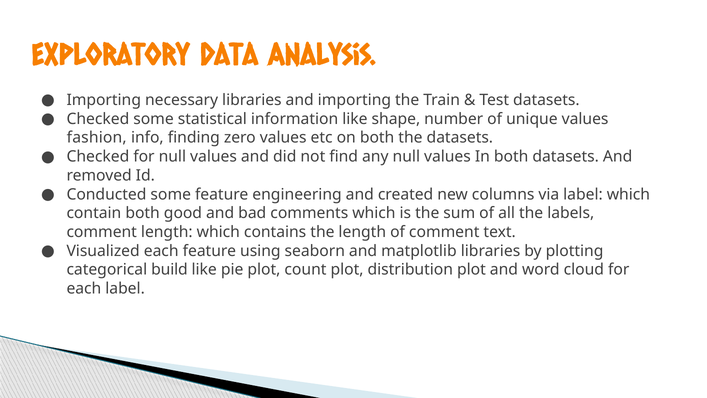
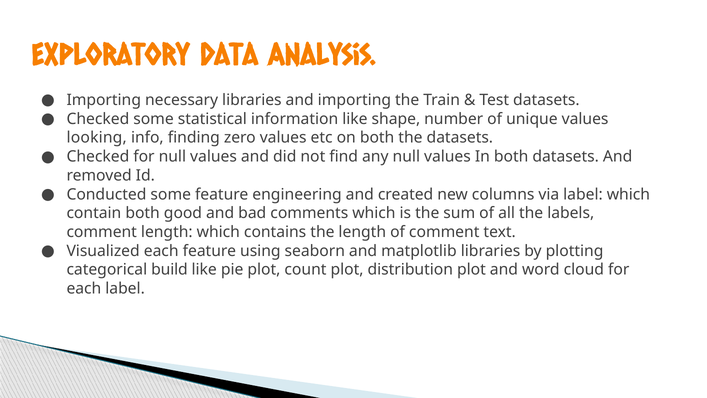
fashion: fashion -> looking (97, 138)
